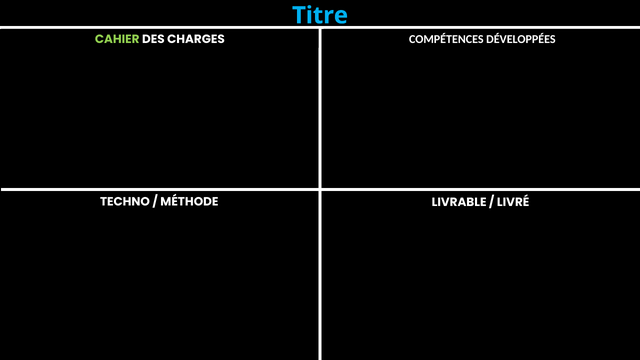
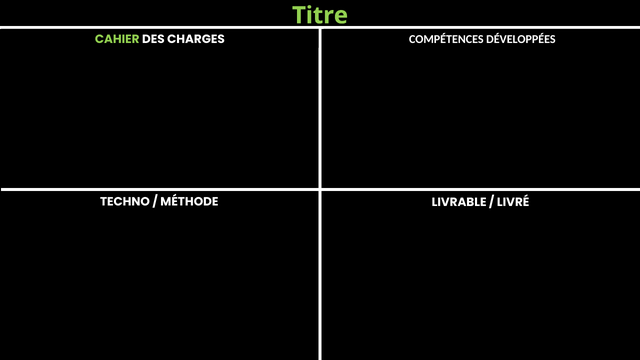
Titre colour: light blue -> light green (320, 15)
